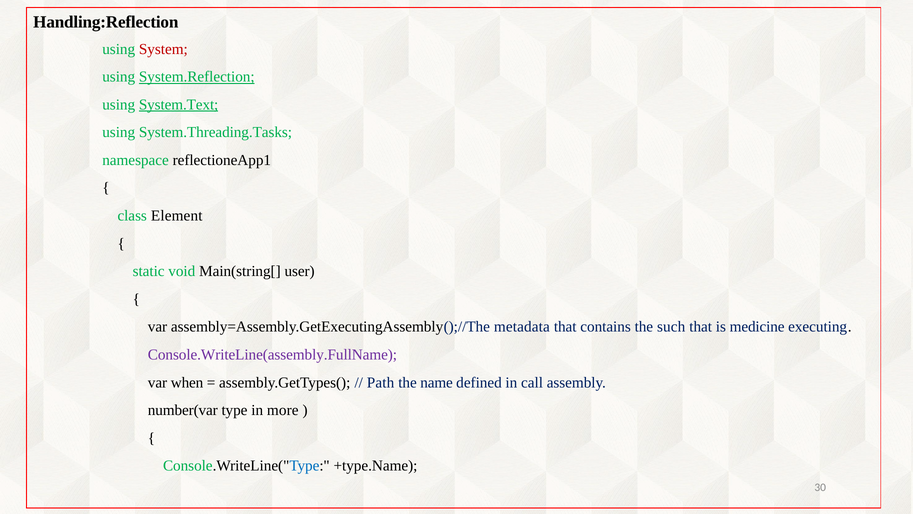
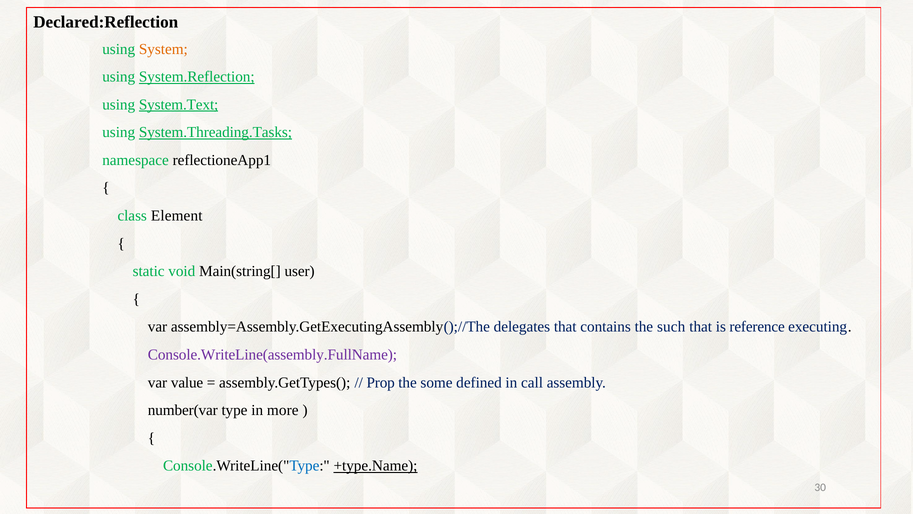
Handling:Reflection: Handling:Reflection -> Declared:Reflection (106, 22)
System colour: red -> orange (163, 49)
System.Threading.Tasks underline: none -> present (215, 132)
metadata: metadata -> delegates (522, 327)
medicine: medicine -> reference (757, 327)
when: when -> value (187, 382)
Path: Path -> Prop (381, 382)
name: name -> some (437, 382)
+type.Name underline: none -> present (375, 465)
